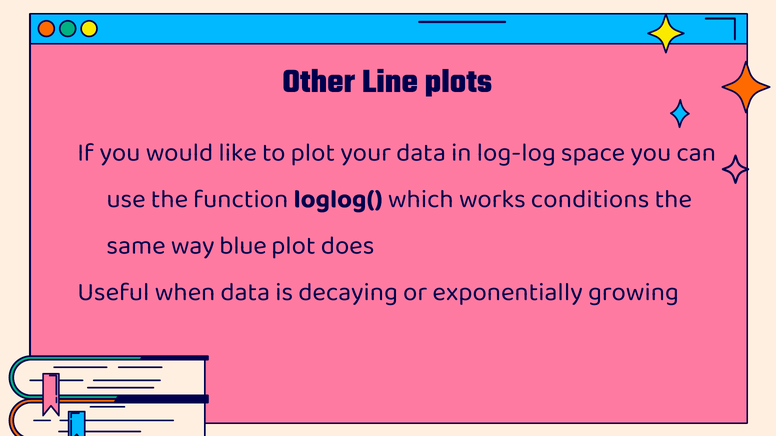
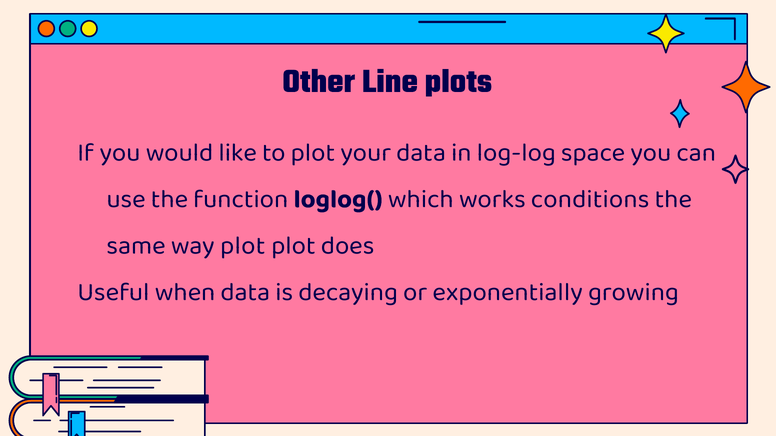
way blue: blue -> plot (243, 245)
